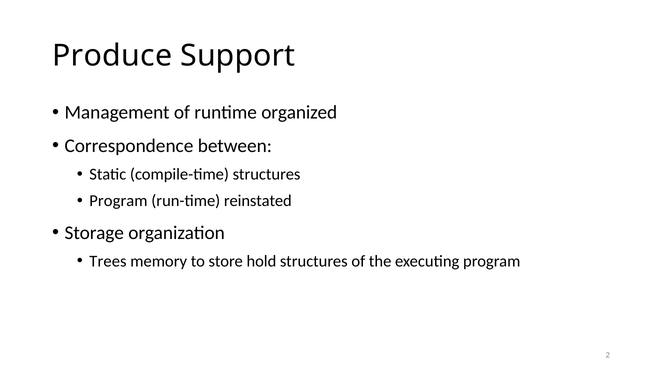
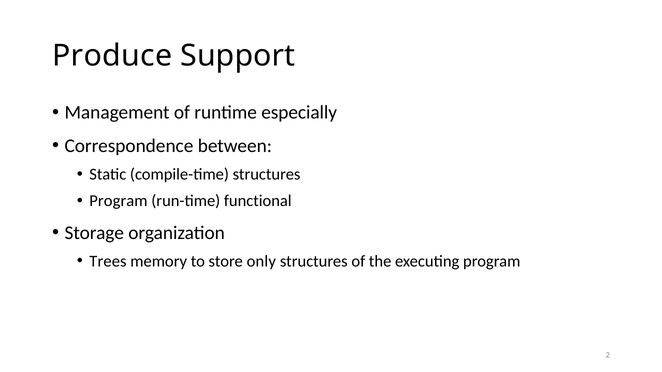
organized: organized -> especially (299, 113)
reinstated: reinstated -> functional (258, 201)
hold: hold -> only (261, 261)
